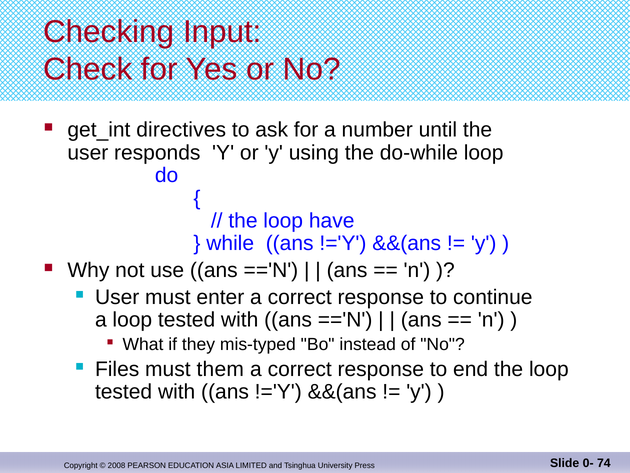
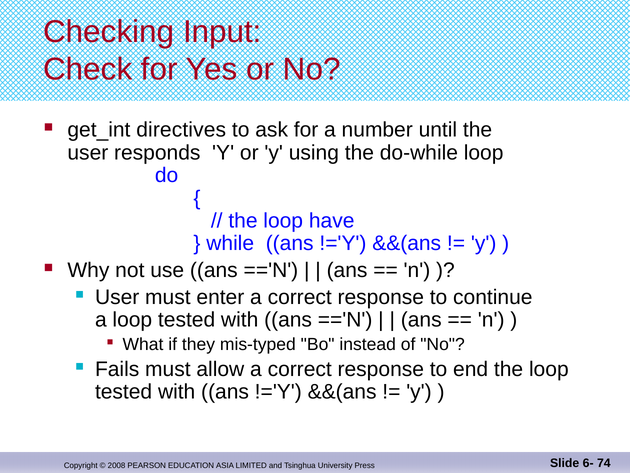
Files: Files -> Fails (117, 369)
them: them -> allow (220, 369)
0-: 0- -> 6- (588, 463)
